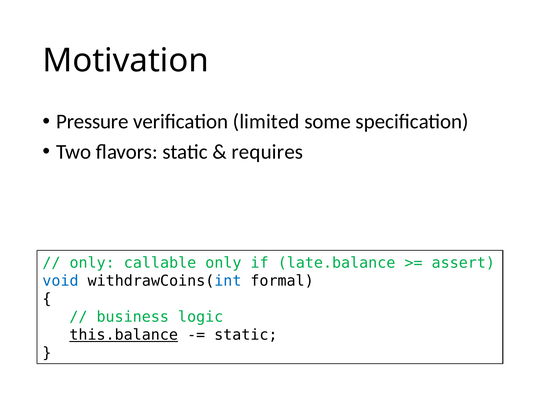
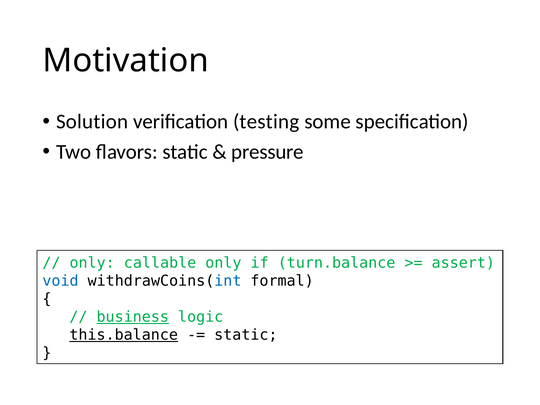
Pressure: Pressure -> Solution (92, 122)
limited: limited -> testing (266, 122)
requires: requires -> pressure (267, 152)
late.balance: late.balance -> turn.balance (337, 263)
business underline: none -> present (133, 317)
